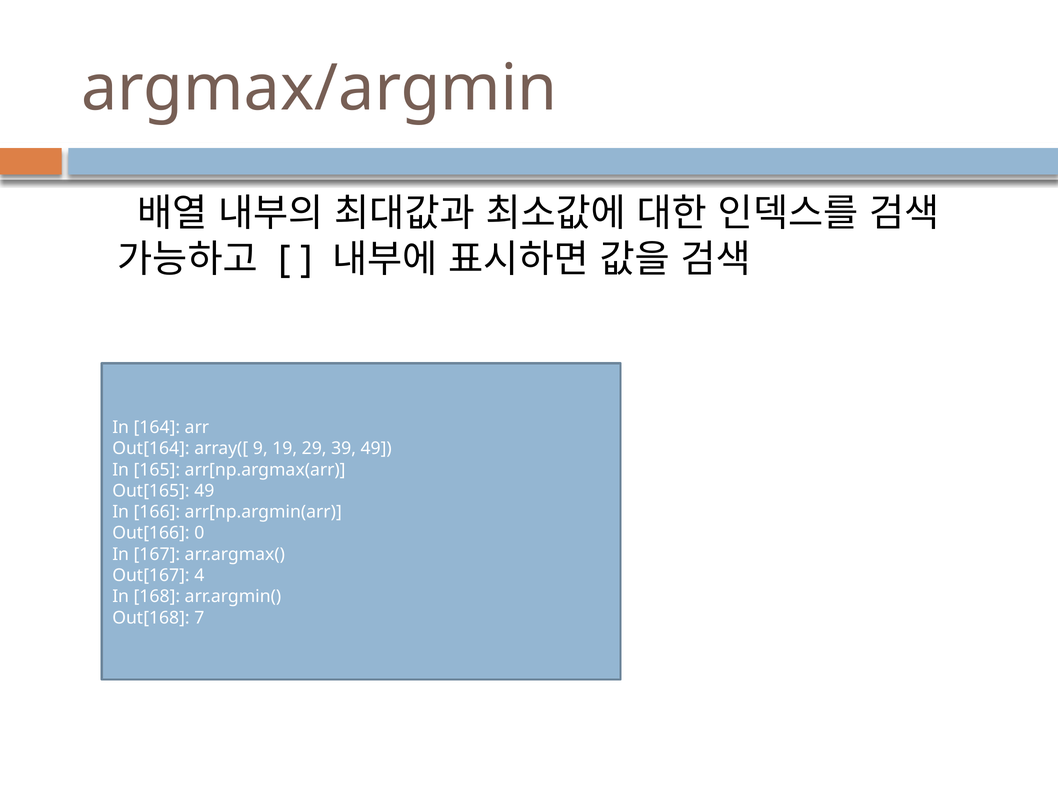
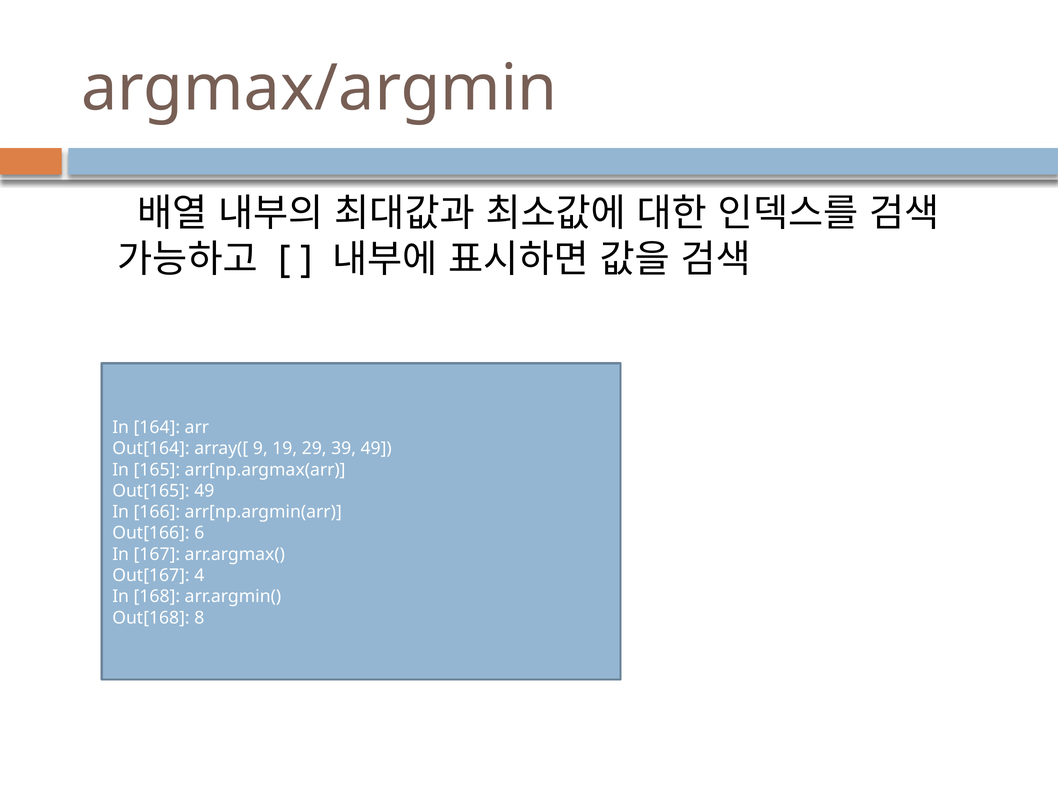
0: 0 -> 6 (199, 534)
7: 7 -> 8 (199, 618)
